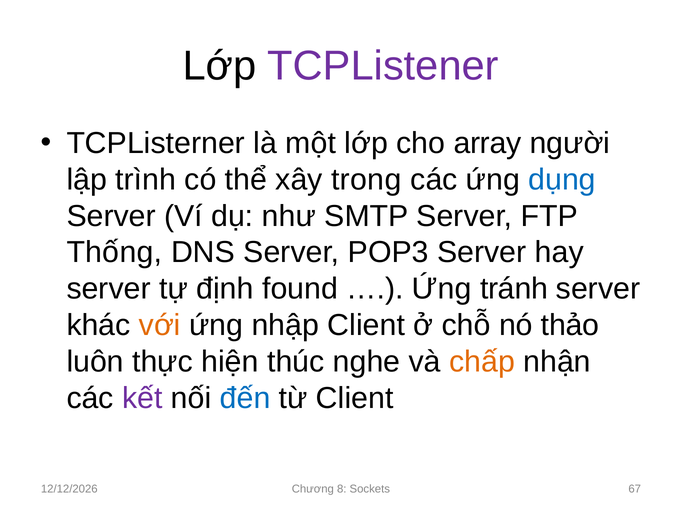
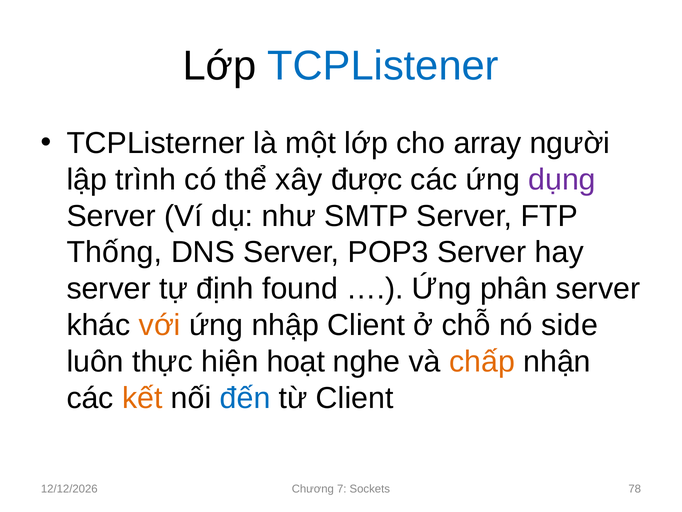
TCPListener colour: purple -> blue (383, 66)
trong: trong -> được (367, 179)
dụng colour: blue -> purple (562, 179)
tránh: tránh -> phân (514, 289)
thảo: thảo -> side (570, 325)
thúc: thúc -> hoạt (296, 361)
kết colour: purple -> orange (142, 398)
8: 8 -> 7 (342, 488)
67: 67 -> 78 (635, 488)
